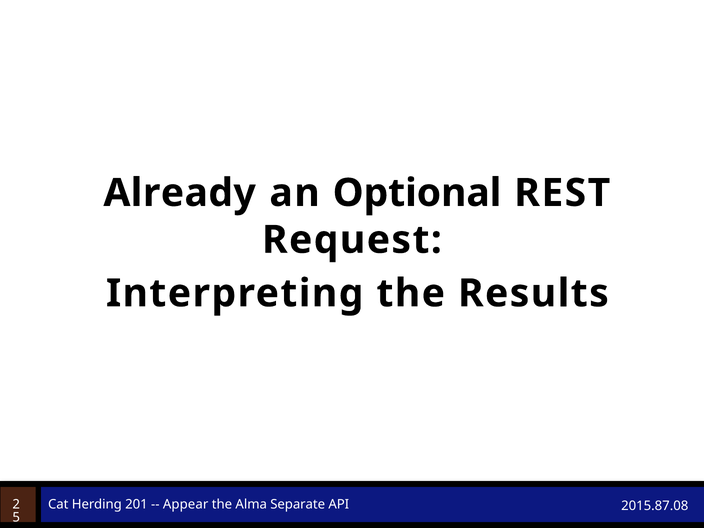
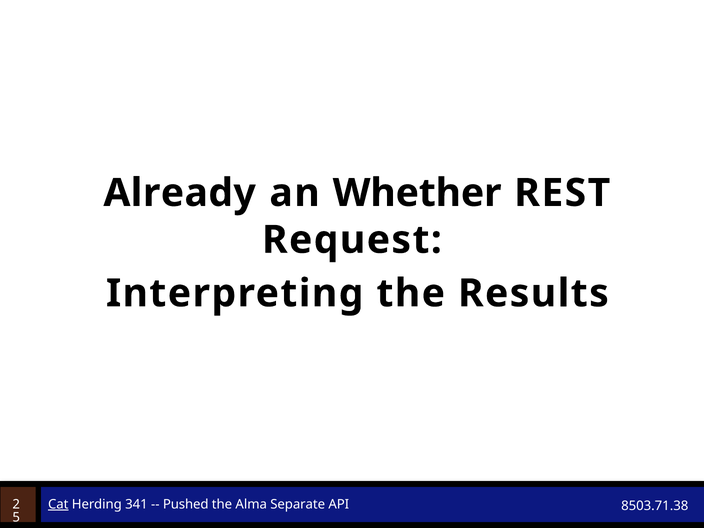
Optional: Optional -> Whether (417, 193)
Cat underline: none -> present (58, 504)
201: 201 -> 341 (136, 504)
Appear: Appear -> Pushed (186, 504)
2015.87.08: 2015.87.08 -> 8503.71.38 (655, 506)
